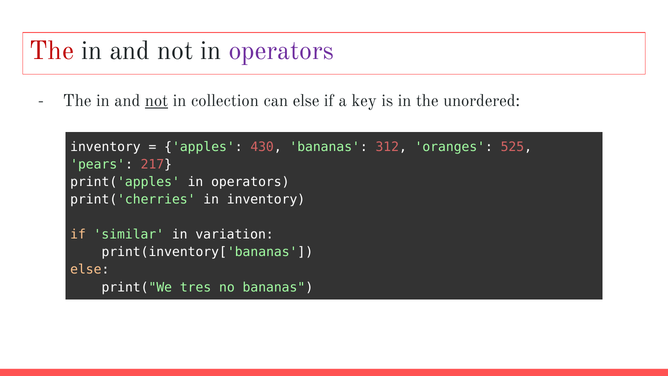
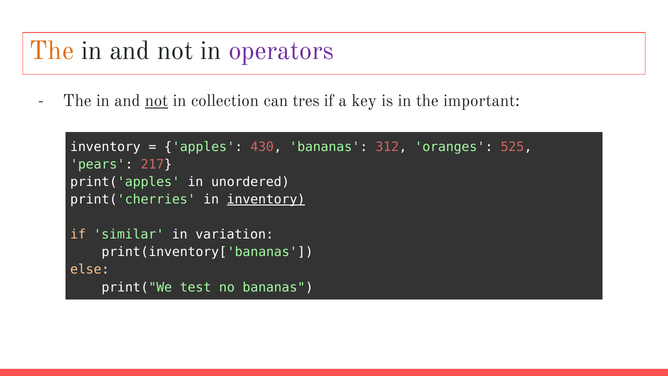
The colour: red -> orange (52, 50)
can else: else -> tres (306, 101)
unordered: unordered -> important (482, 101)
print('apples in operators: operators -> unordered (250, 182)
inventory underline: none -> present (266, 199)
tres: tres -> test (196, 287)
